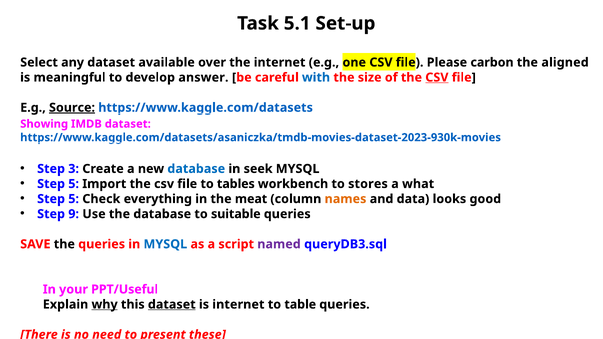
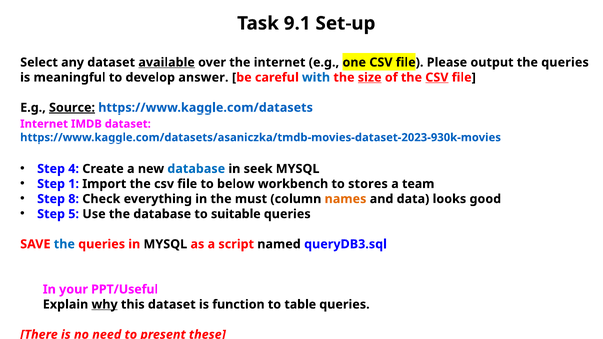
5.1: 5.1 -> 9.1 (297, 23)
available underline: none -> present (167, 62)
carbon: carbon -> output (492, 62)
aligned: aligned -> queries (565, 62)
size underline: none -> present (370, 78)
Showing: Showing -> Internet (44, 124)
3: 3 -> 4 (74, 169)
5: 5 -> 1 (74, 184)
tables: tables -> below (236, 184)
what: what -> team (418, 184)
5: 5 -> 8 (74, 199)
meat: meat -> must (251, 199)
9: 9 -> 5 (74, 214)
the colour: black -> blue (64, 244)
MYSQL colour: blue -> black (165, 244)
named colour: purple -> black (279, 244)
dataset underline: present -> none (172, 305)
is internet: internet -> function (238, 305)
